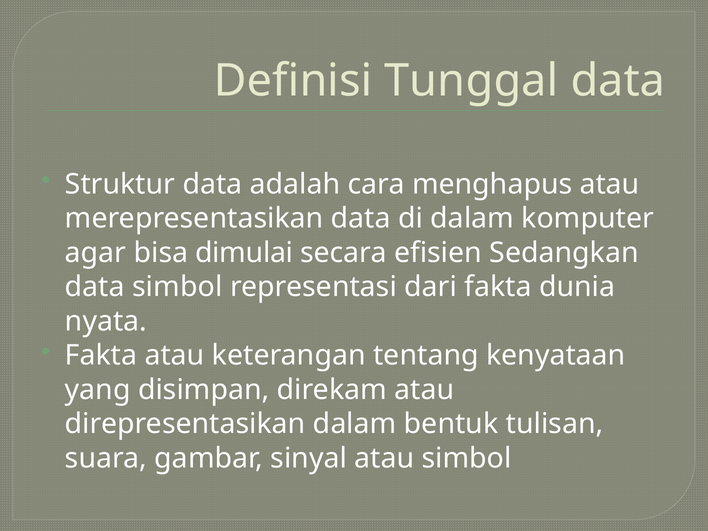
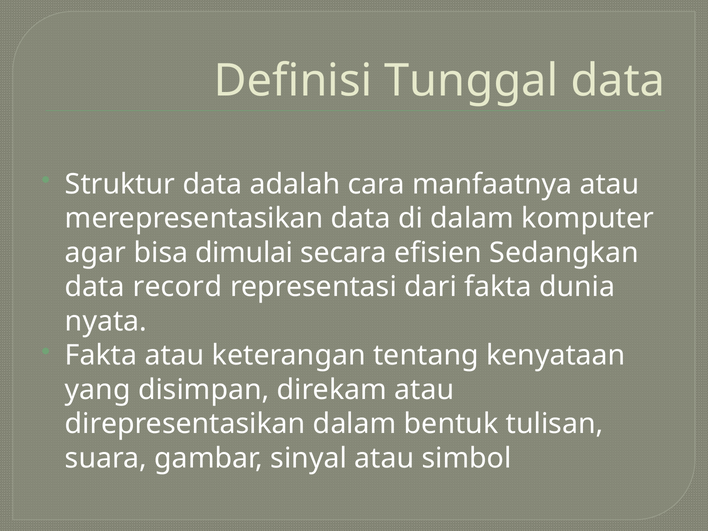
menghapus: menghapus -> manfaatnya (492, 184)
data simbol: simbol -> record (177, 287)
